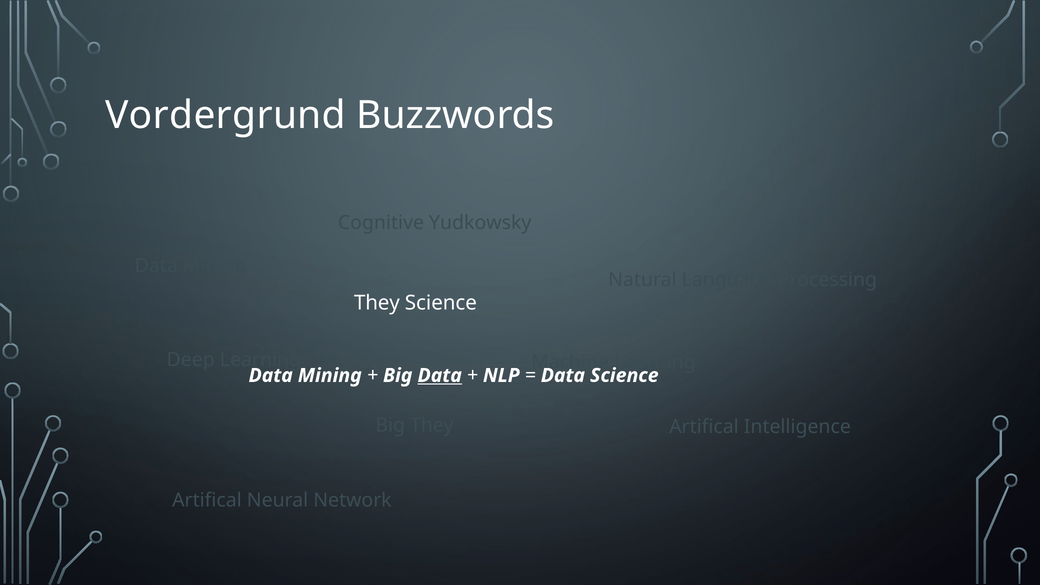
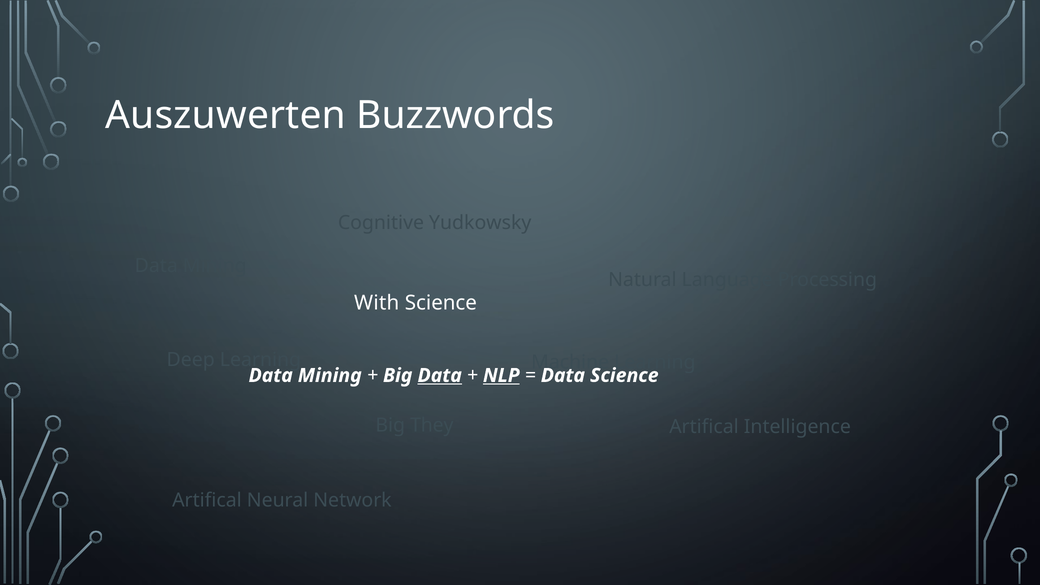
Vordergrund: Vordergrund -> Auszuwerten (226, 116)
They: They -> With (377, 303)
NLP underline: none -> present (501, 375)
